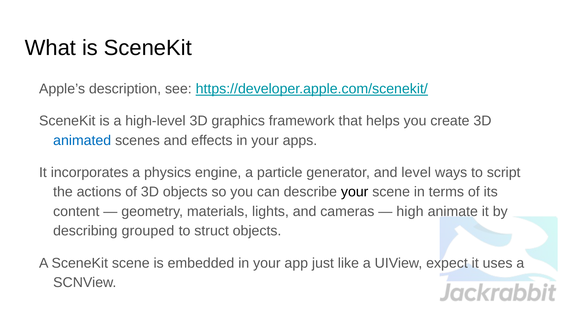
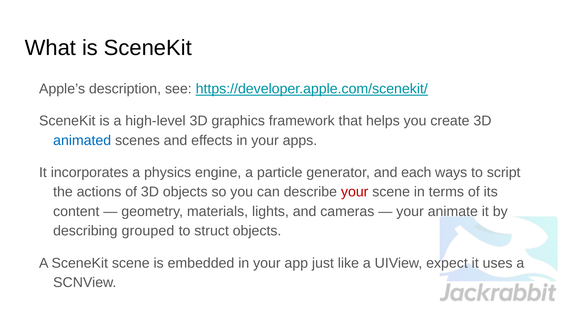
level: level -> each (416, 172)
your colour: black -> red (355, 192)
high: high -> your (410, 211)
